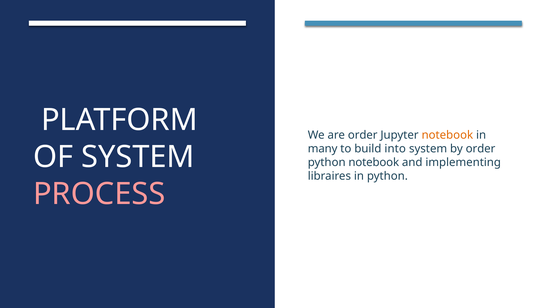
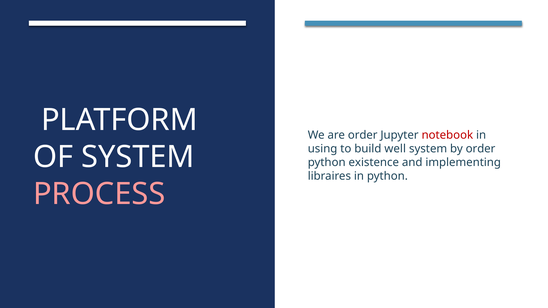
notebook colour: orange -> red (447, 135)
many: many -> using (323, 149)
into: into -> well (395, 149)
python notebook: notebook -> existence (374, 163)
